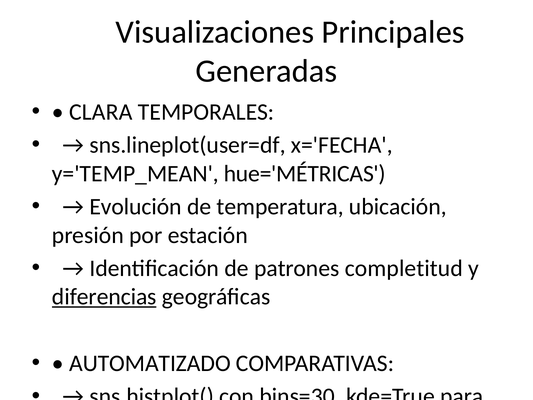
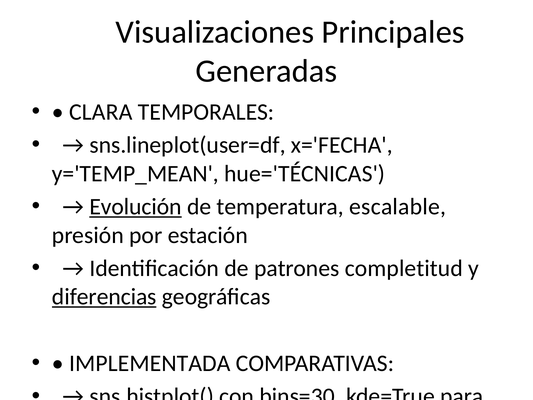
hue='MÉTRICAS: hue='MÉTRICAS -> hue='TÉCNICAS (305, 173)
Evolución underline: none -> present (136, 207)
ubicación: ubicación -> escalable (398, 207)
AUTOMATIZADO: AUTOMATIZADO -> IMPLEMENTADA (150, 363)
